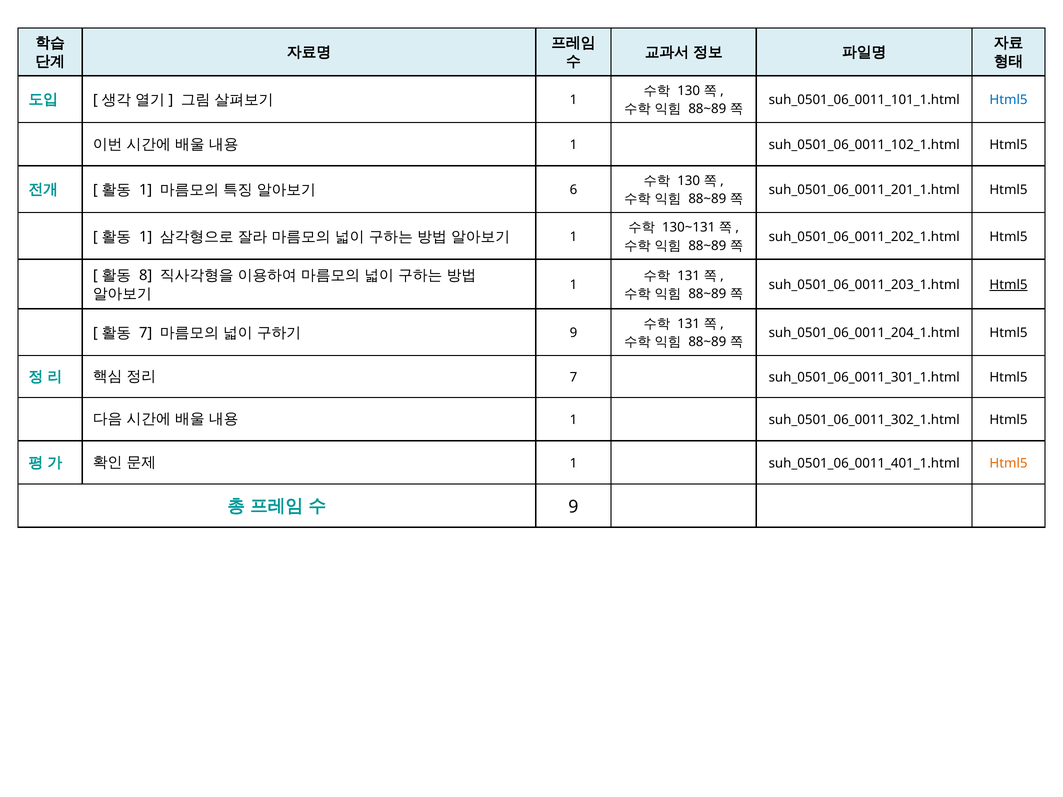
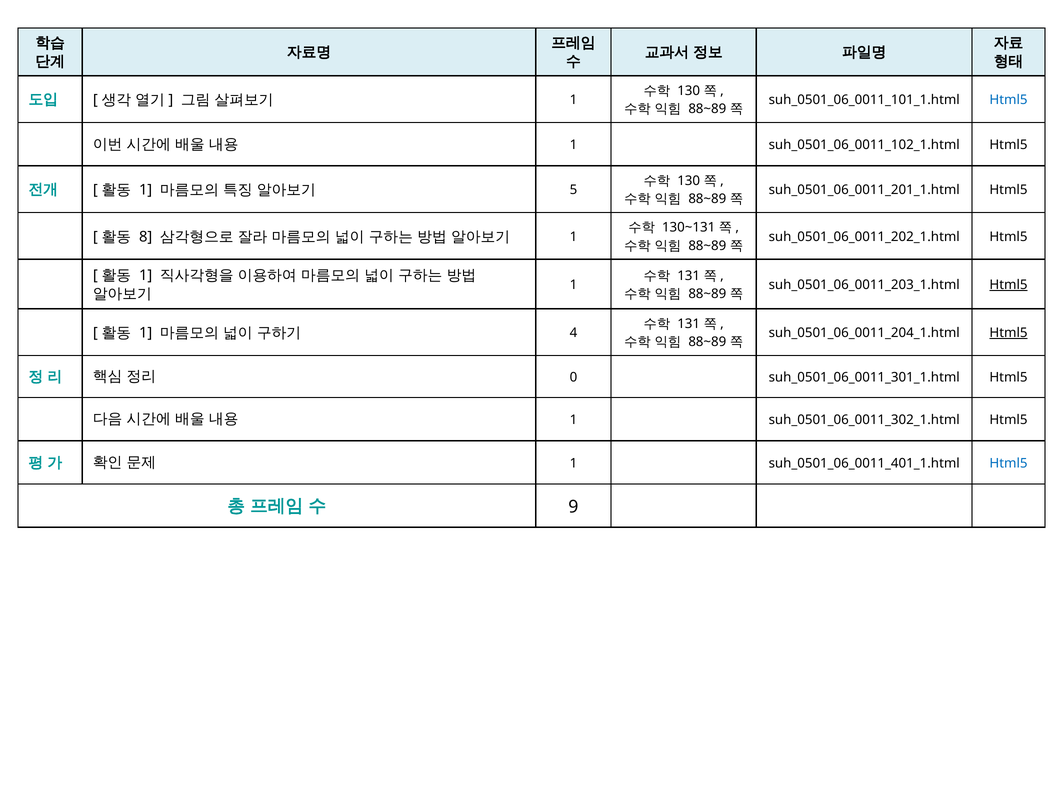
6: 6 -> 5 (573, 190)
1: 1 -> 8 (146, 237)
8: 8 -> 1 (146, 276)
7: 7 -> 1 (146, 333)
9: 9 -> 4 (573, 333)
Html5 underline: none -> present (1009, 333)
7: 7 -> 0 (573, 377)
Html5 colour: orange -> blue (1009, 463)
